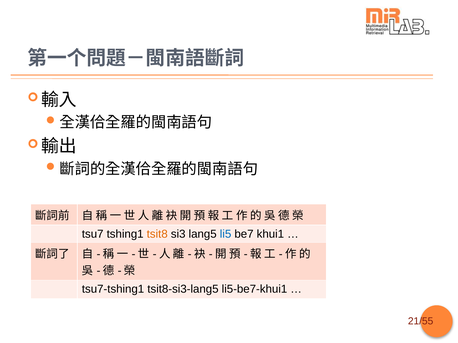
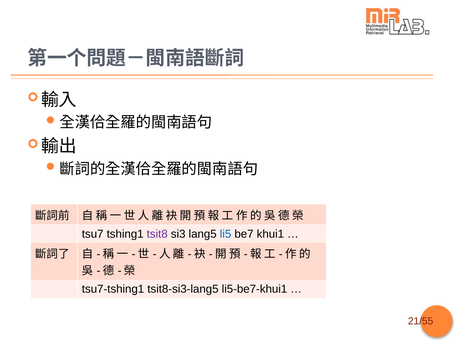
tsit8 colour: orange -> purple (157, 234)
